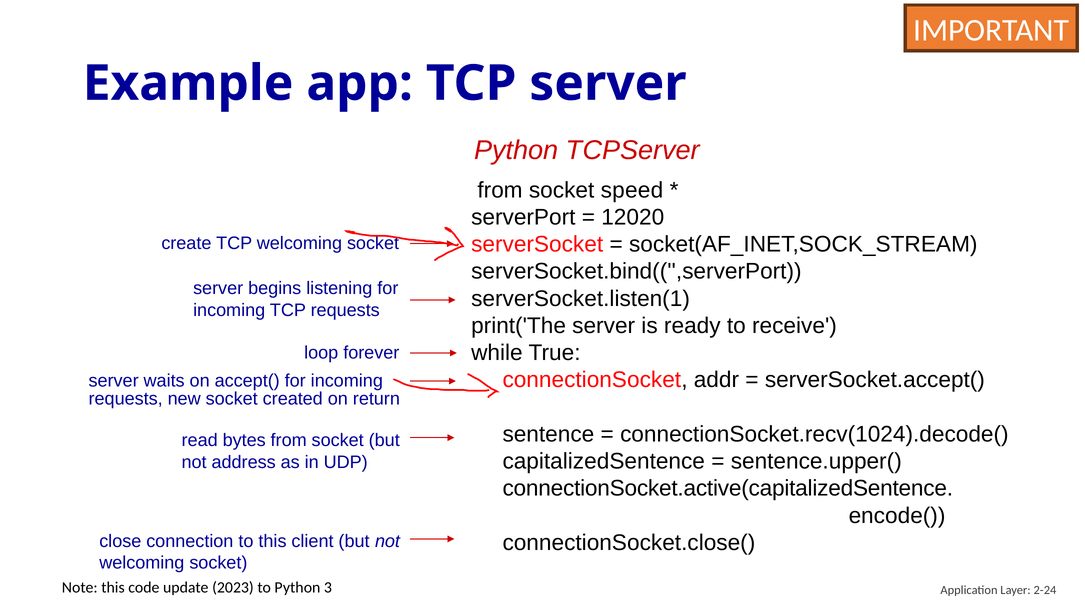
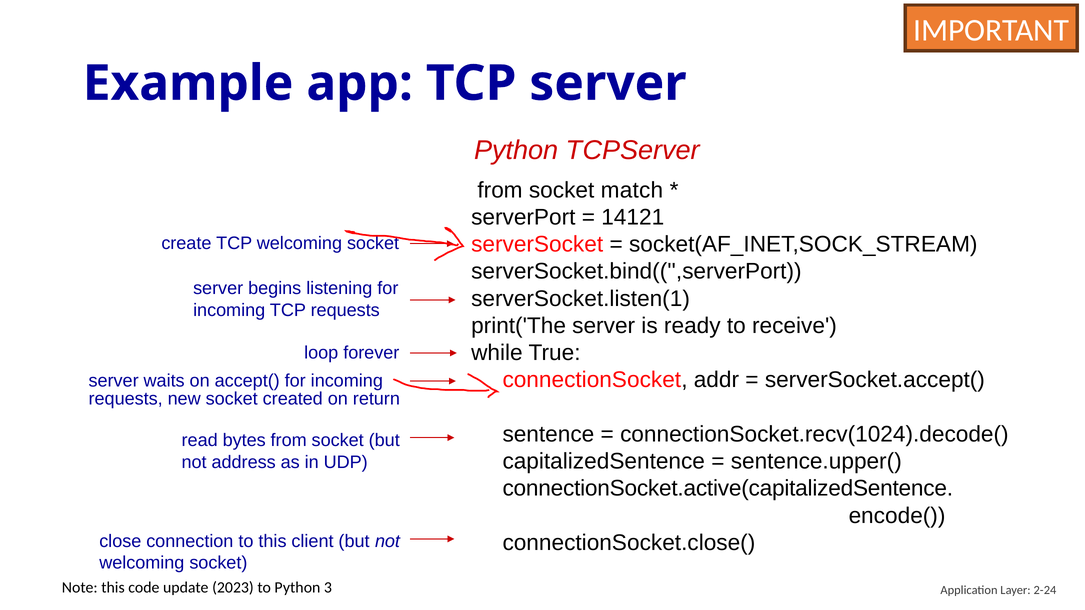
speed: speed -> match (632, 190)
12020: 12020 -> 14121 (633, 217)
